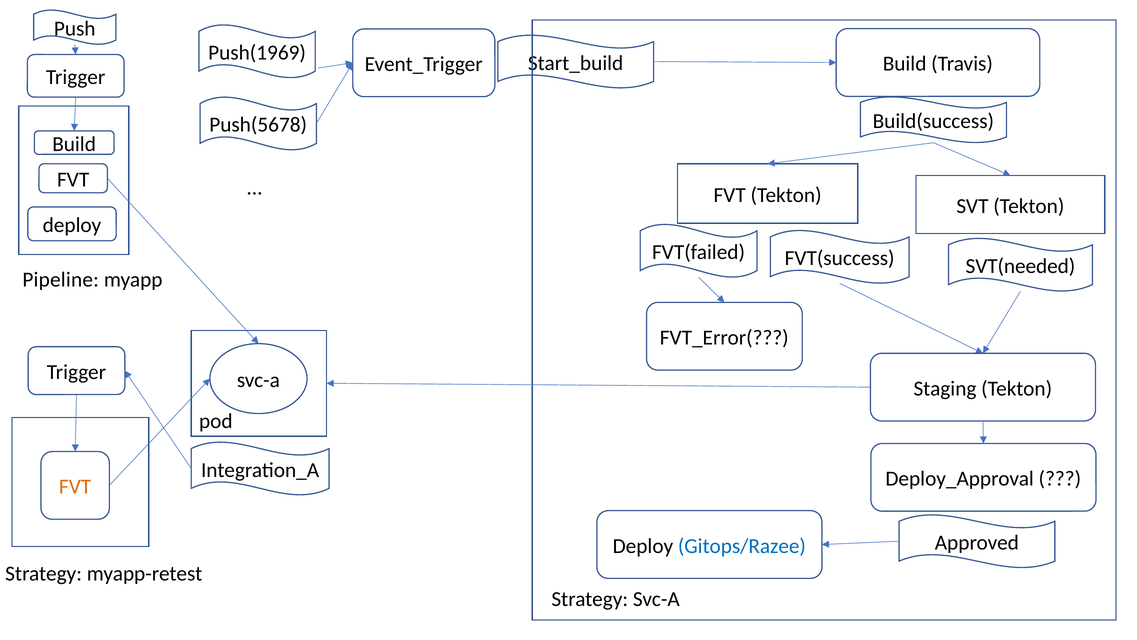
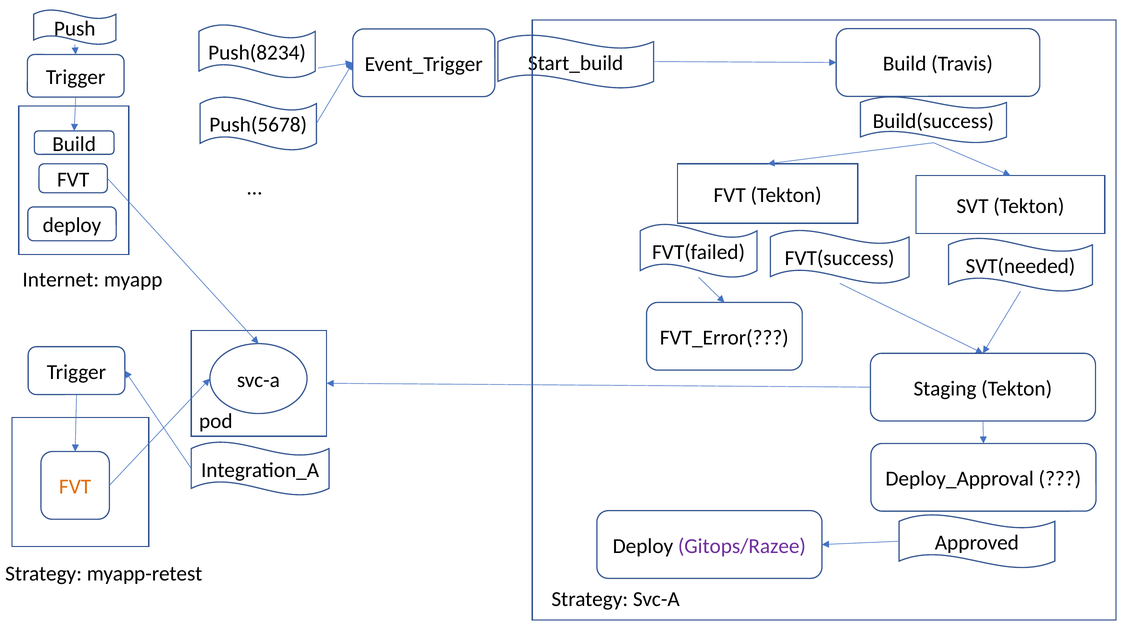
Push(1969: Push(1969 -> Push(8234 (257, 53)
Pipeline: Pipeline -> Internet (61, 280)
Gitops/Razee colour: blue -> purple (742, 546)
